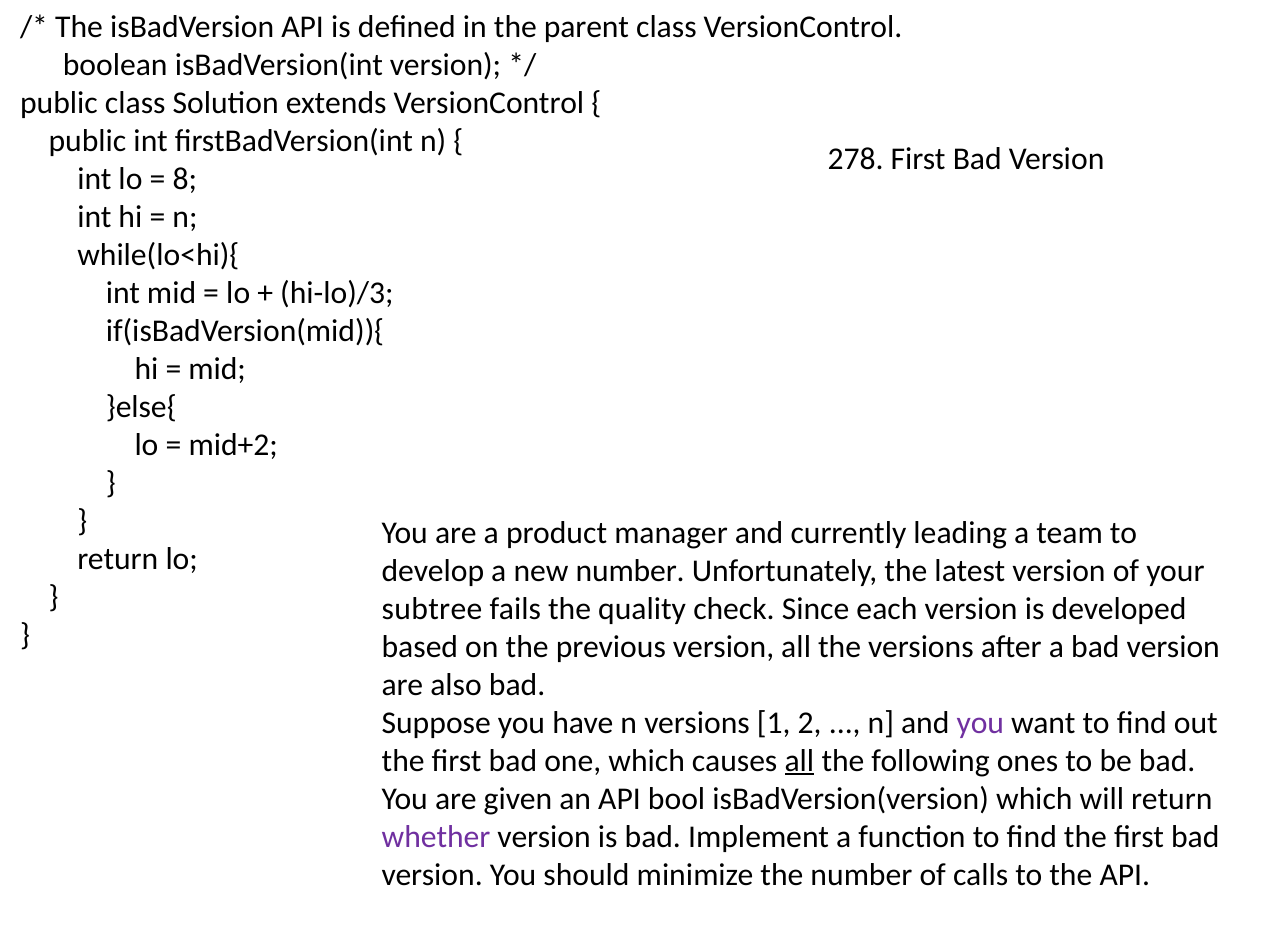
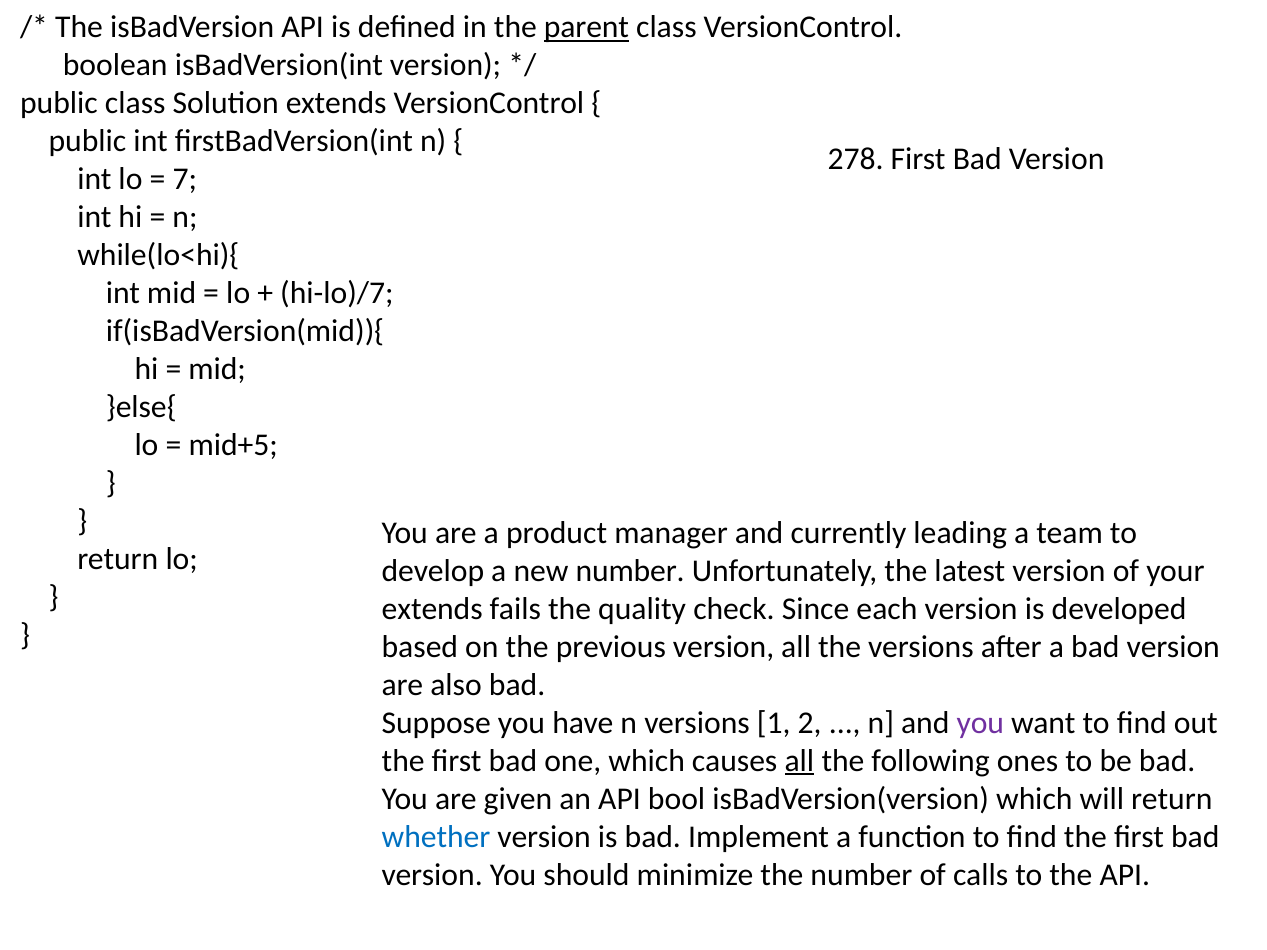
parent underline: none -> present (587, 27)
8: 8 -> 7 (185, 179)
hi-lo)/3: hi-lo)/3 -> hi-lo)/7 (337, 293)
mid+2: mid+2 -> mid+5 (233, 446)
subtree: subtree -> extends (432, 609)
whether colour: purple -> blue (436, 837)
